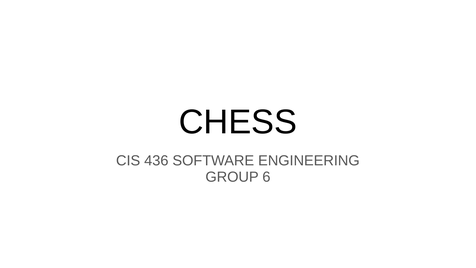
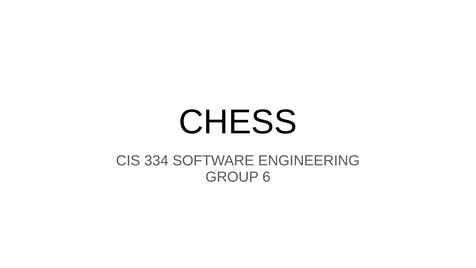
436: 436 -> 334 (156, 161)
